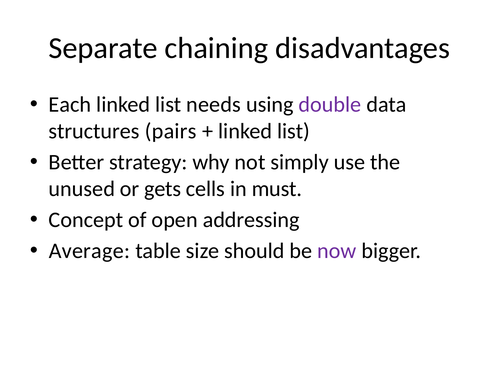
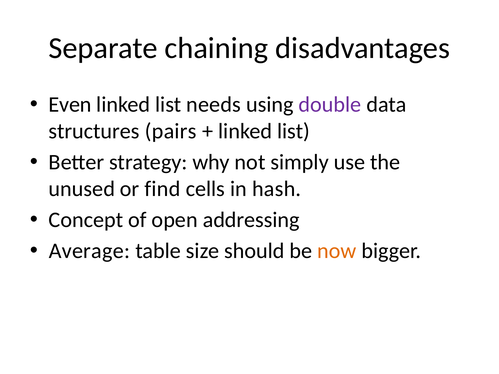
Each: Each -> Even (70, 105)
gets: gets -> find (162, 189)
must: must -> hash (277, 189)
now colour: purple -> orange (337, 251)
